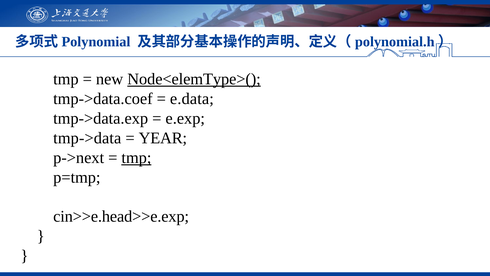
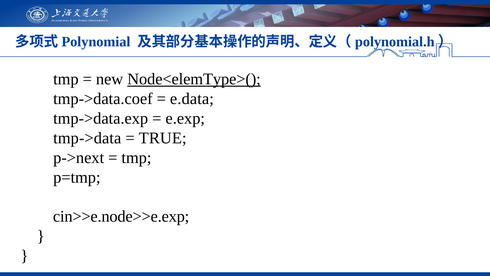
YEAR: YEAR -> TRUE (163, 138)
tmp underline: present -> none (136, 157)
cin>>e.head>>e.exp: cin>>e.head>>e.exp -> cin>>e.node>>e.exp (121, 216)
